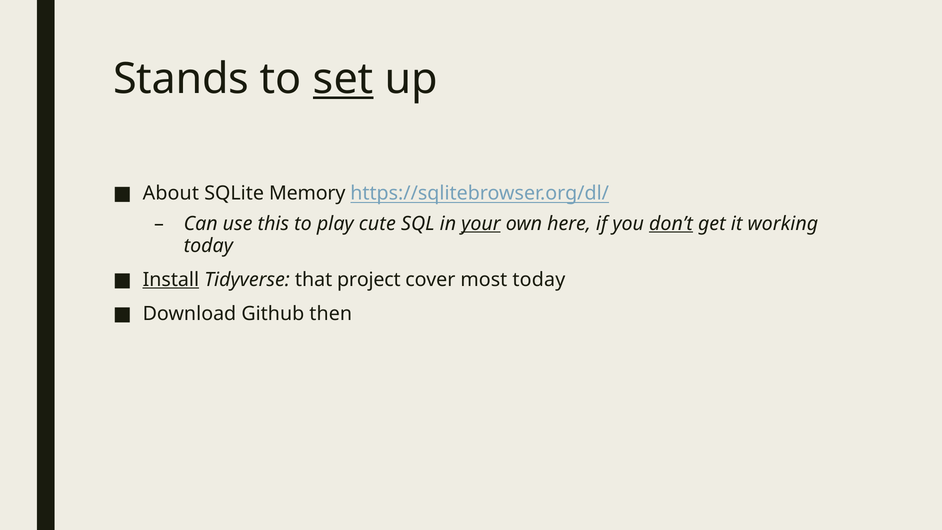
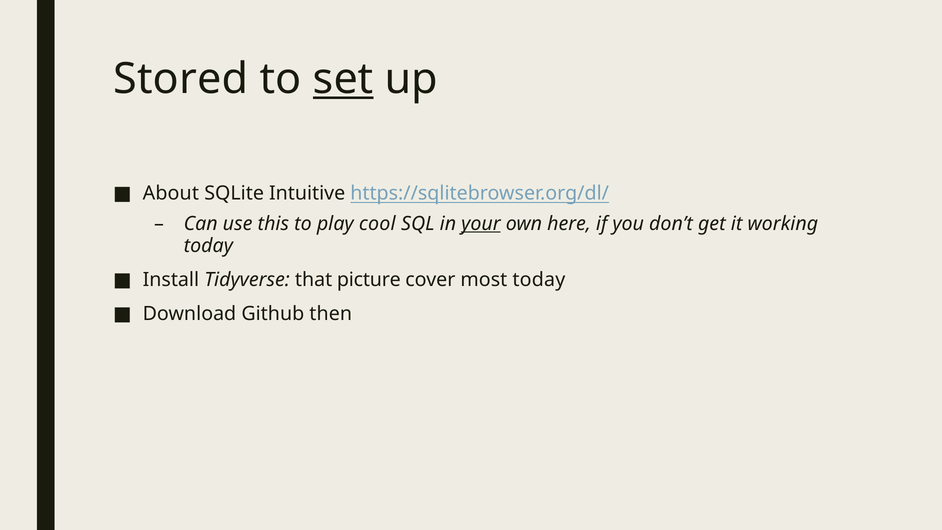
Stands: Stands -> Stored (181, 79)
Memory: Memory -> Intuitive (307, 193)
cute: cute -> cool (377, 223)
don’t underline: present -> none (671, 223)
Install underline: present -> none (171, 280)
project: project -> picture (369, 280)
